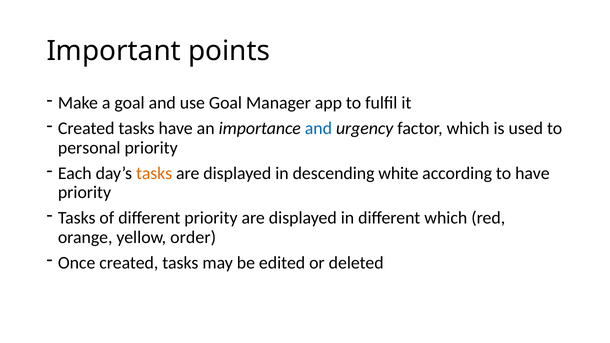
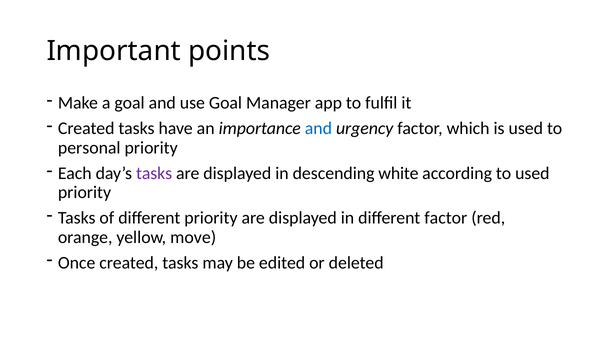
tasks colour: orange -> purple (154, 173)
to have: have -> used (532, 173)
different which: which -> factor (446, 218)
order: order -> move (193, 237)
